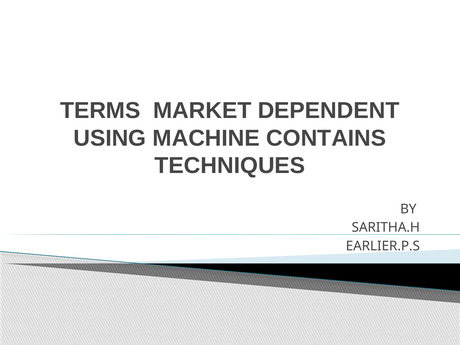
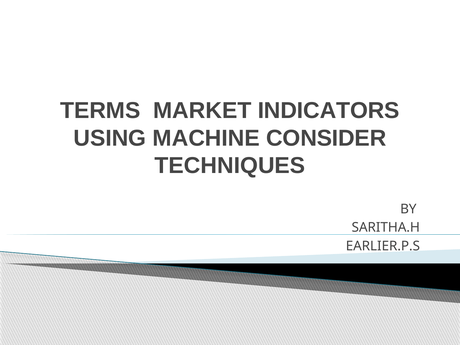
DEPENDENT: DEPENDENT -> INDICATORS (329, 111)
CONTAINS: CONTAINS -> CONSIDER (326, 138)
